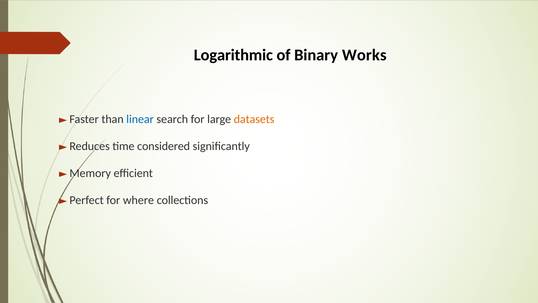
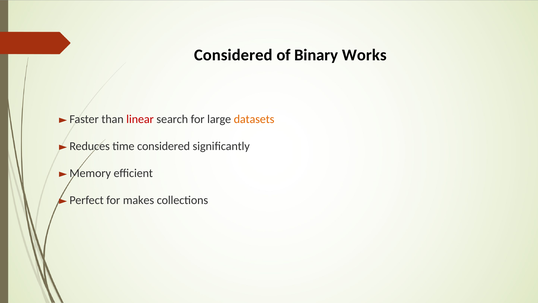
Logarithmic: Logarithmic -> Considered (233, 55)
linear colour: blue -> red (140, 119)
where: where -> makes (139, 200)
